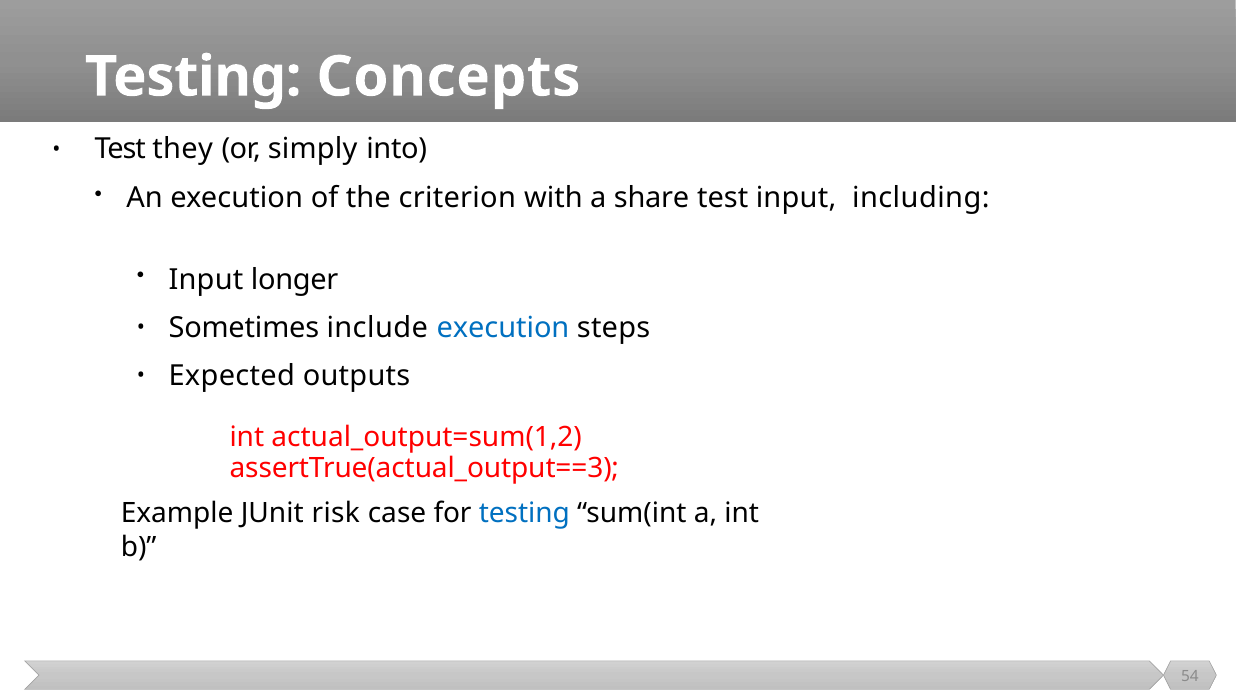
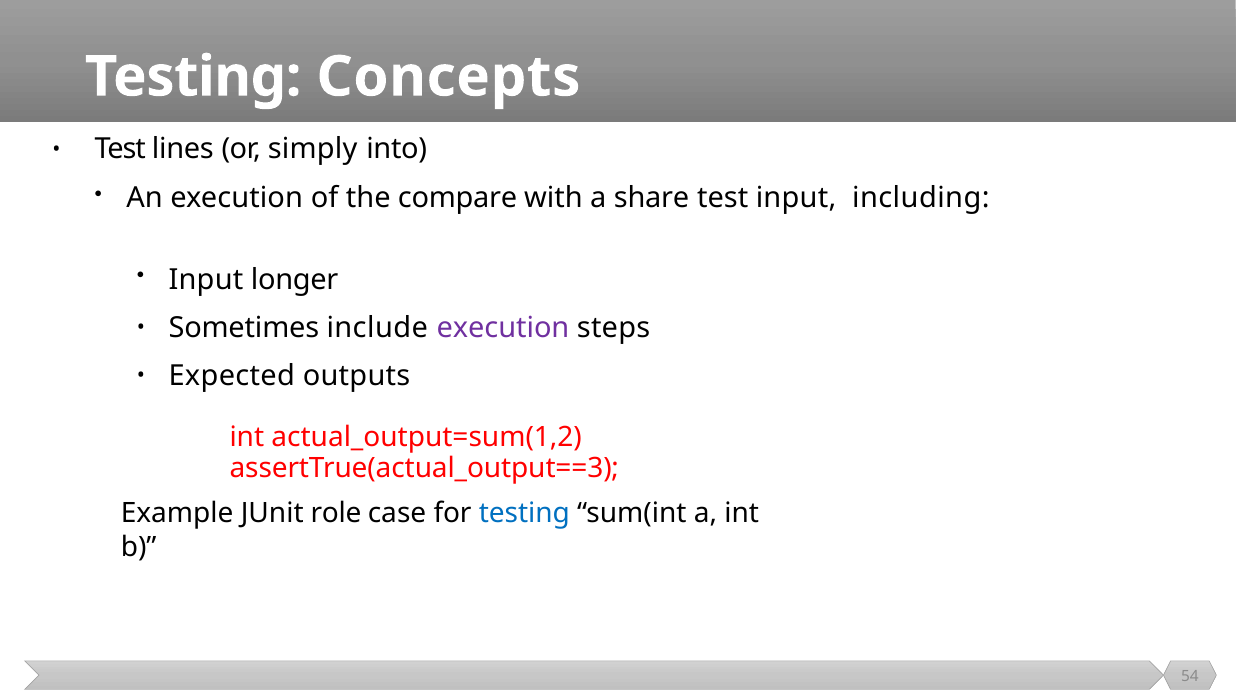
they: they -> lines (183, 149)
criterion: criterion -> compare (458, 198)
execution colour: blue -> purple (503, 328)
risk: risk -> role (336, 513)
